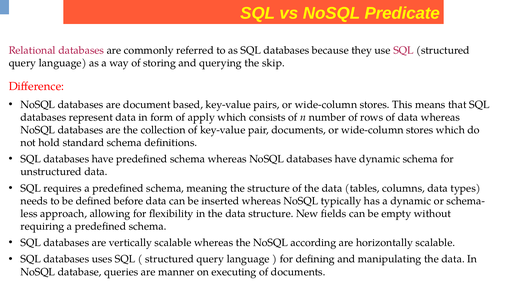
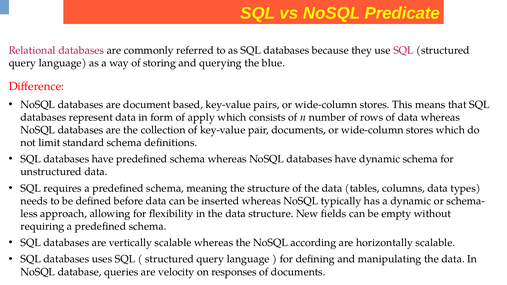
skip: skip -> blue (273, 63)
hold: hold -> limit (49, 143)
manner: manner -> velocity (176, 272)
executing: executing -> responses (234, 272)
